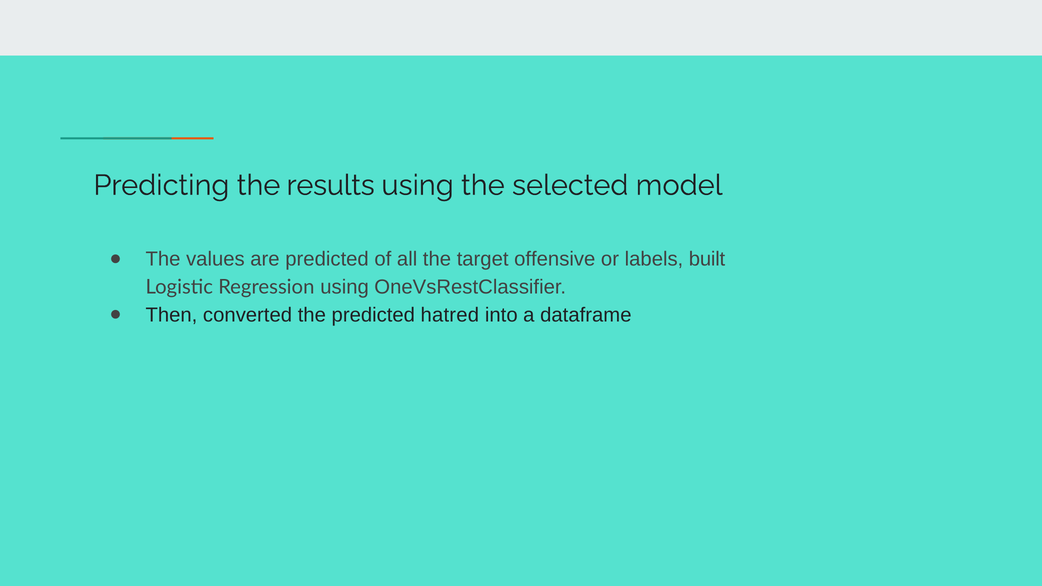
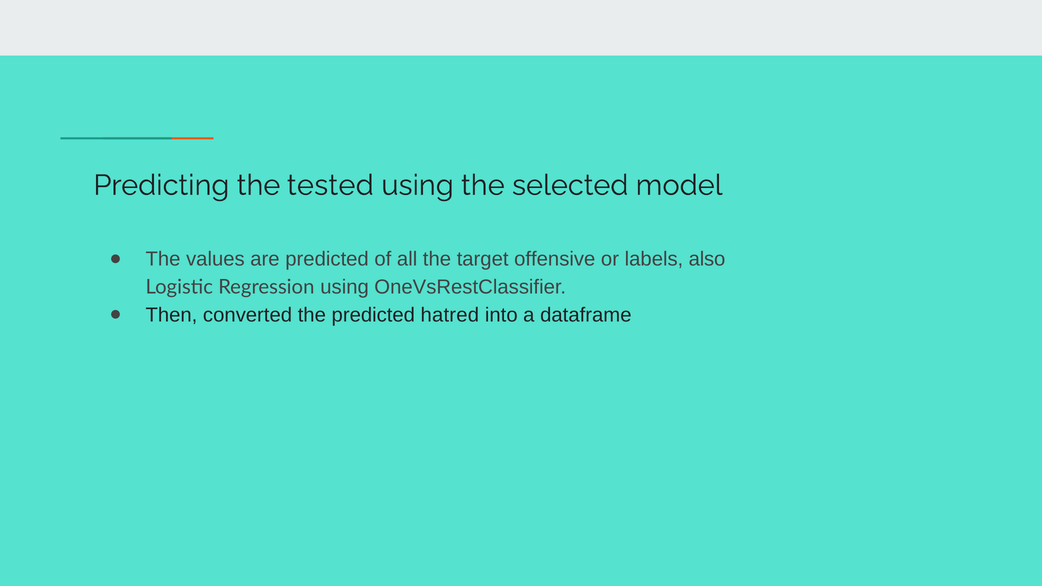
results: results -> tested (330, 185)
built: built -> also (707, 259)
